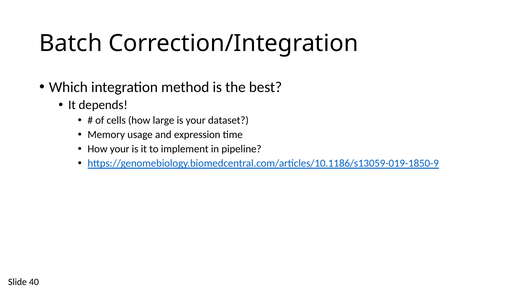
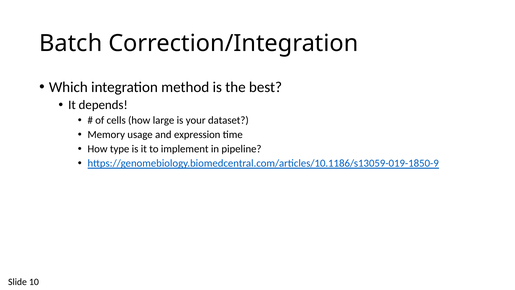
How your: your -> type (120, 149)
40: 40 -> 10 (34, 282)
